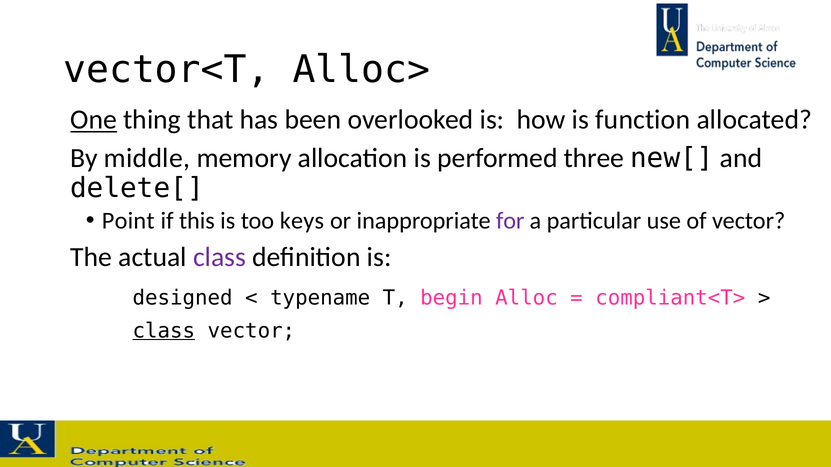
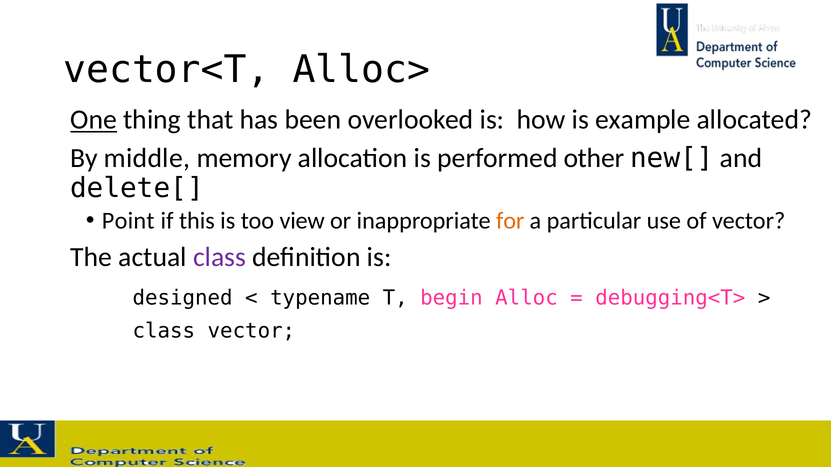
function: function -> example (643, 120)
three: three -> other (594, 158)
keys: keys -> view (302, 221)
for colour: purple -> orange (510, 221)
compliant<T>: compliant<T> -> debugging<T> (670, 298)
class underline: present -> none (164, 331)
